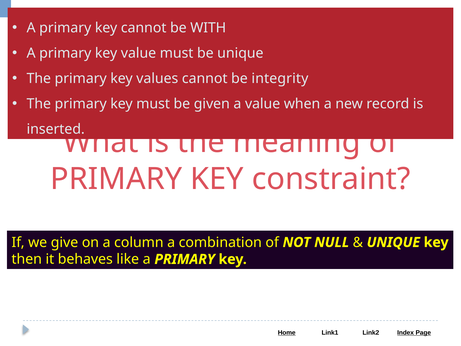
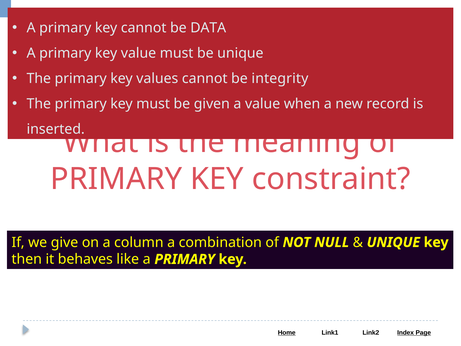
WITH: WITH -> DATA (208, 28)
